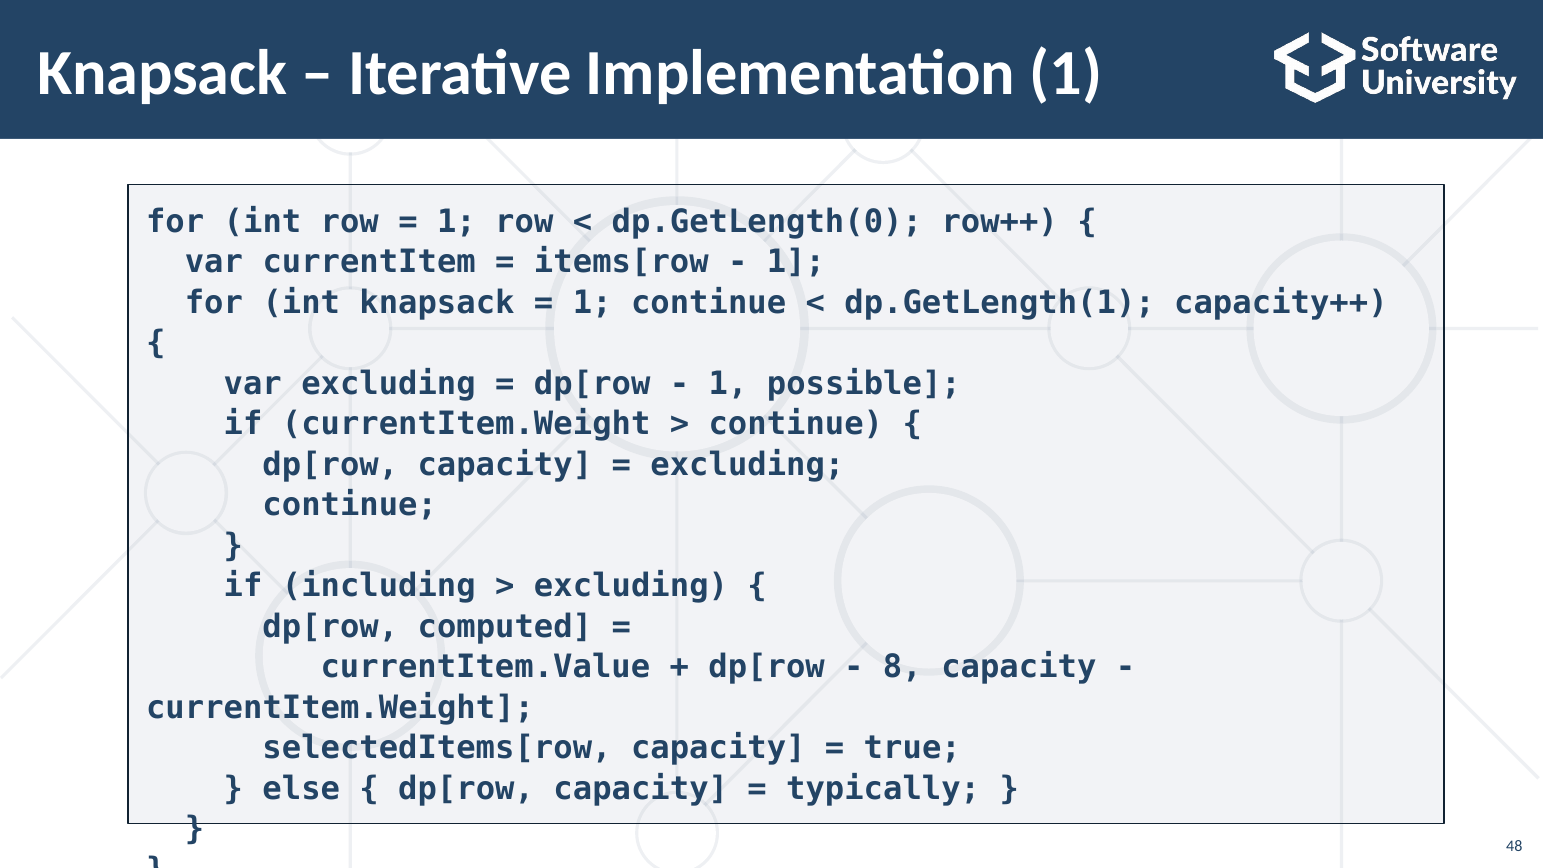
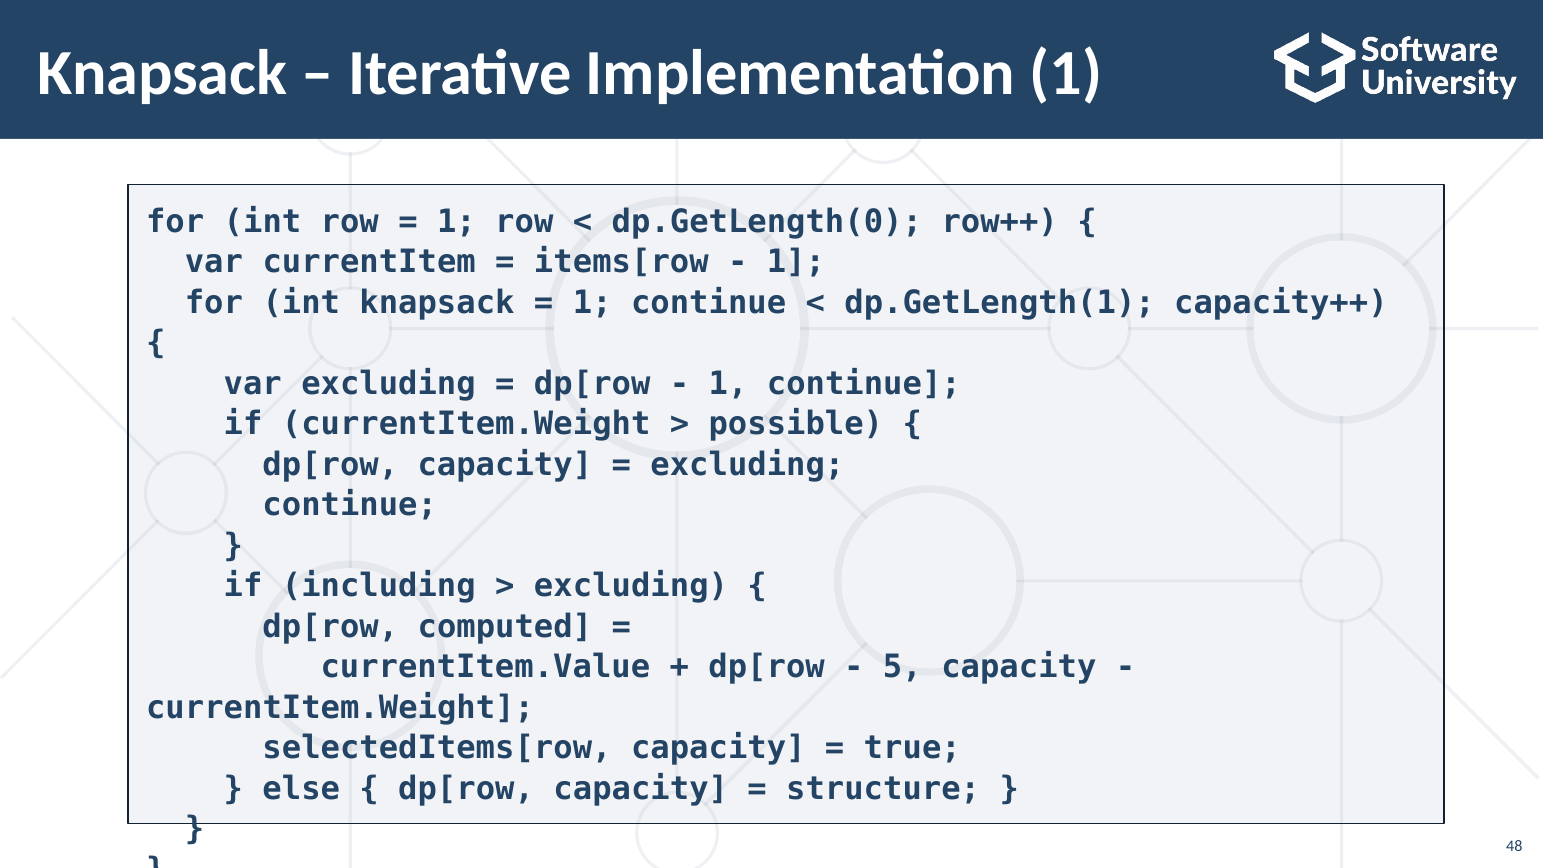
possible: possible -> continue (864, 383)
continue: continue -> possible (796, 424)
8: 8 -> 5 (902, 667)
typically: typically -> structure (883, 788)
